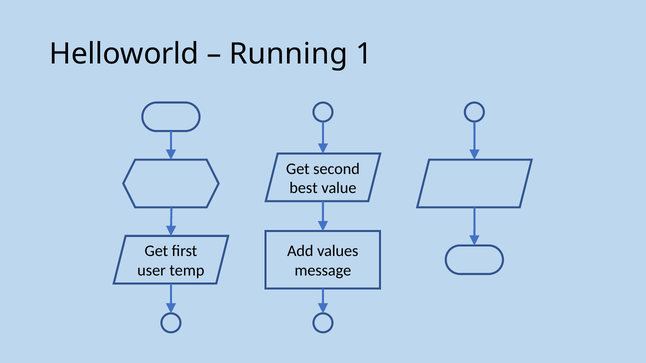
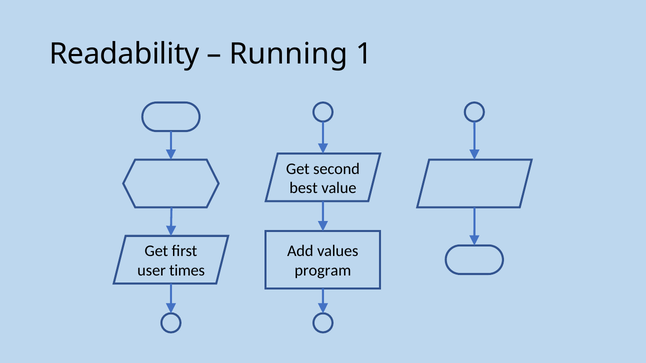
Helloworld: Helloworld -> Readability (124, 54)
temp: temp -> times (187, 271)
message: message -> program (323, 271)
